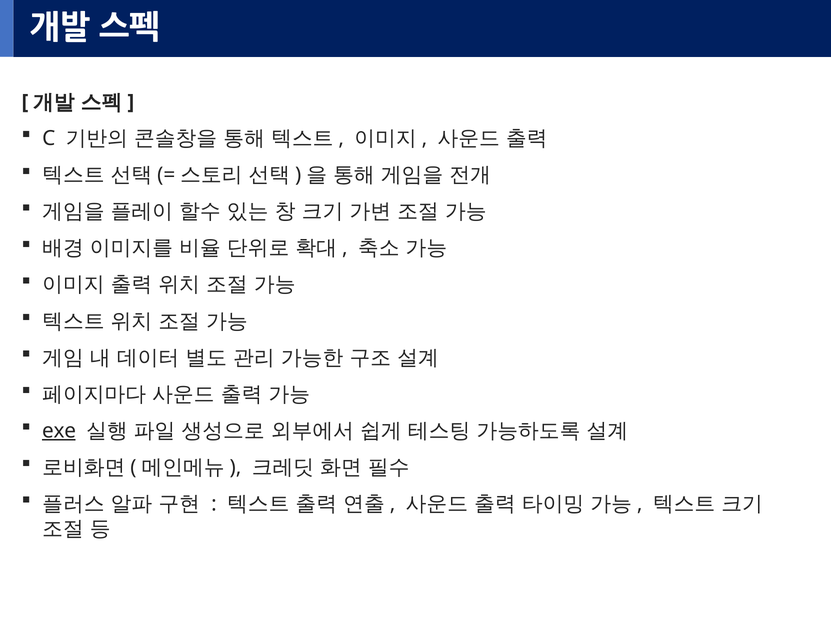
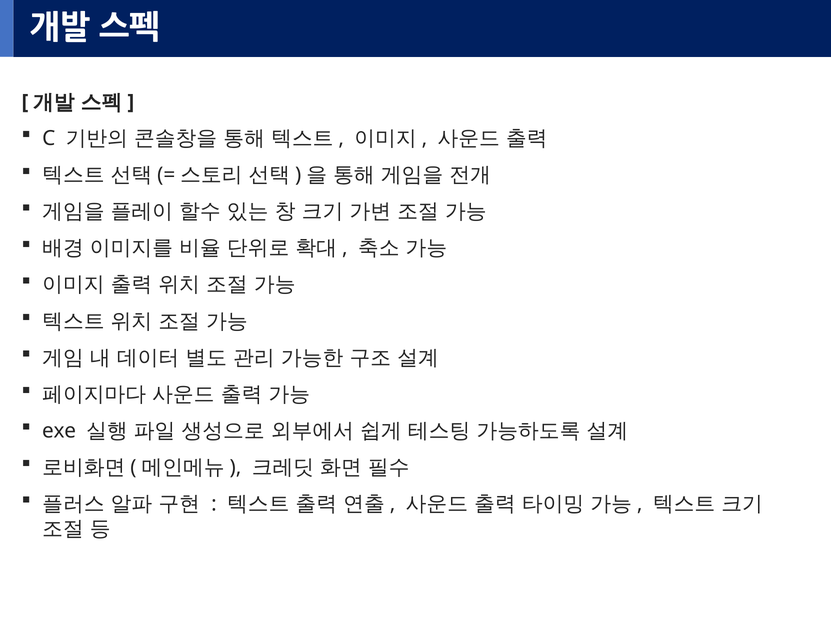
exe underline: present -> none (59, 430)
